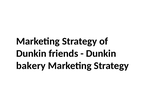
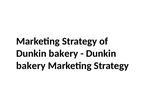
friends: friends -> bakery (63, 54)
